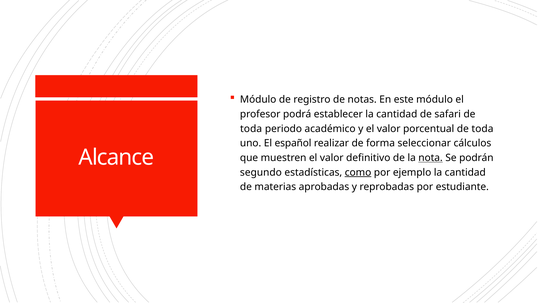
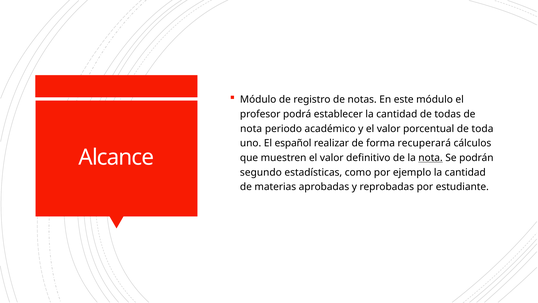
safari: safari -> todas (448, 114)
toda: toda -> nota (251, 129)
seleccionar: seleccionar -> recuperará (424, 143)
como underline: present -> none (358, 172)
